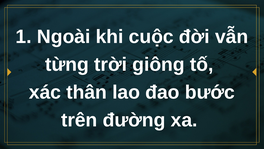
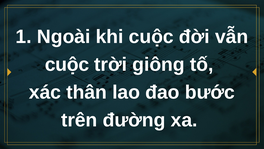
từng: từng -> cuộc (67, 64)
